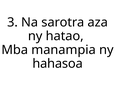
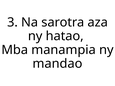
hahasoa: hahasoa -> mandao (57, 64)
